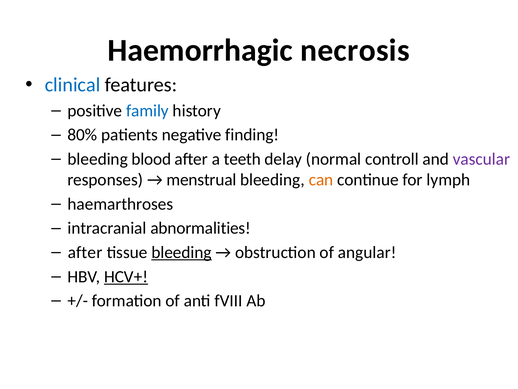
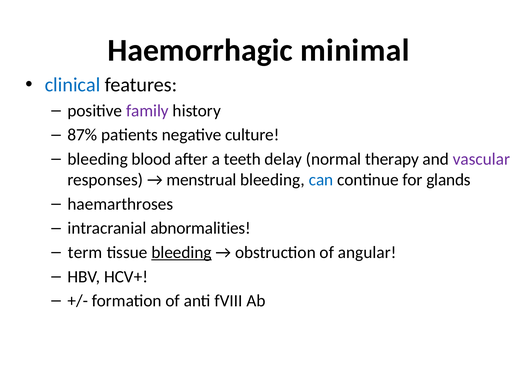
necrosis: necrosis -> minimal (355, 50)
family colour: blue -> purple (147, 111)
80%: 80% -> 87% (82, 135)
finding: finding -> culture (252, 135)
controll: controll -> therapy (392, 159)
can colour: orange -> blue (321, 180)
lymph: lymph -> glands (449, 180)
after: after -> term (85, 252)
HCV+ underline: present -> none (126, 276)
